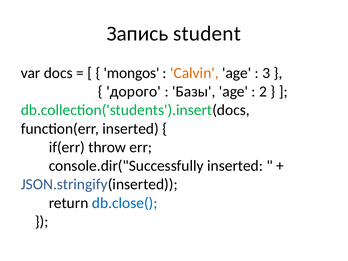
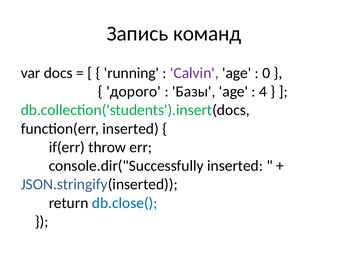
student: student -> команд (207, 34)
mongos: mongos -> running (132, 73)
Calvin colour: orange -> purple (194, 73)
3: 3 -> 0 (266, 73)
2: 2 -> 4 (263, 92)
